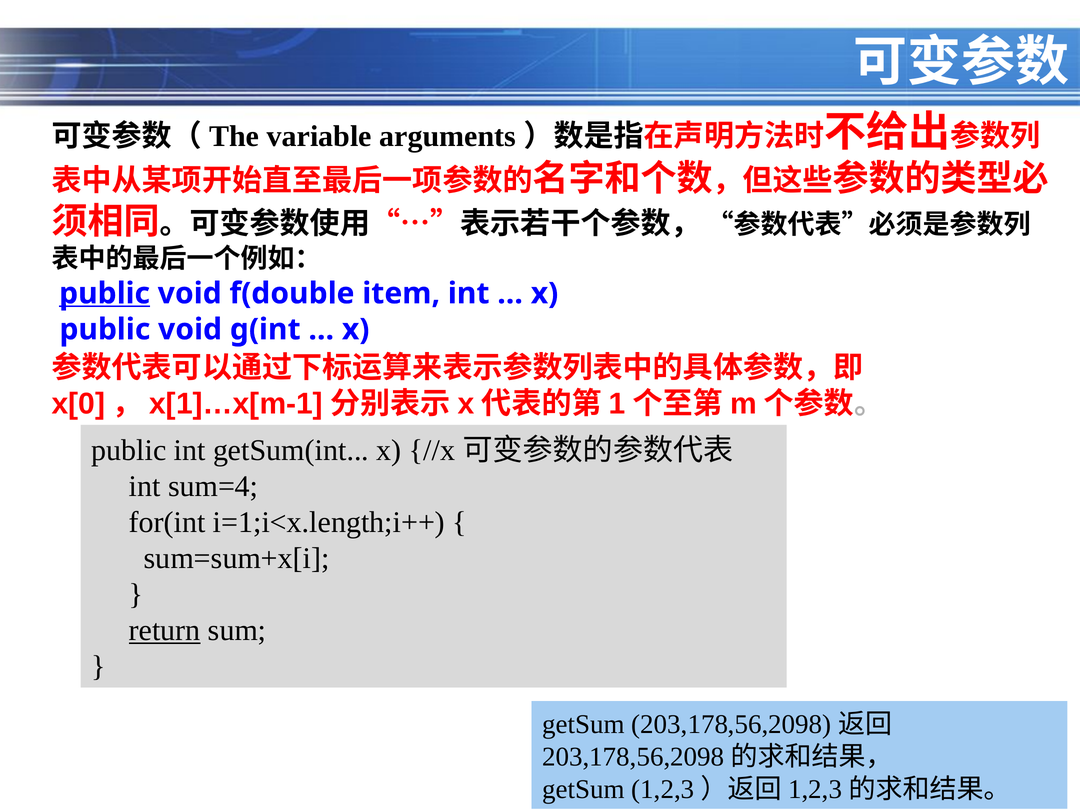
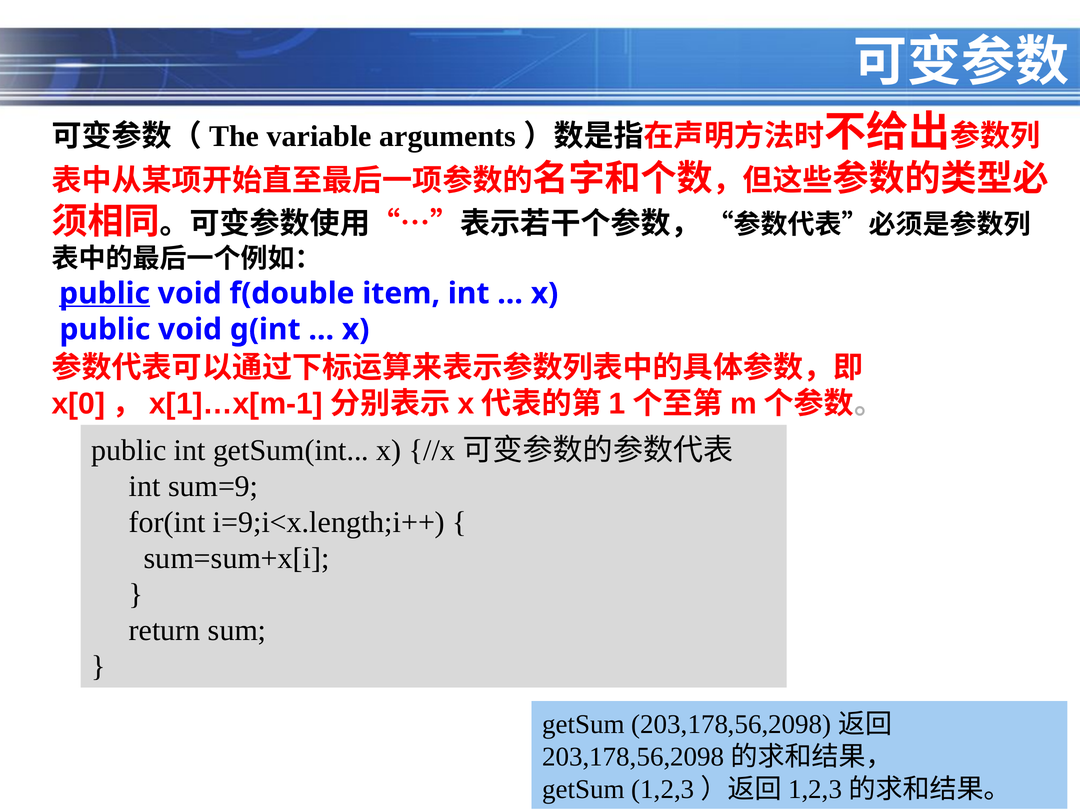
sum=4: sum=4 -> sum=9 (213, 486)
i=1;i<x.length;i++: i=1;i<x.length;i++ -> i=9;i<x.length;i++ (329, 522)
return underline: present -> none (165, 630)
